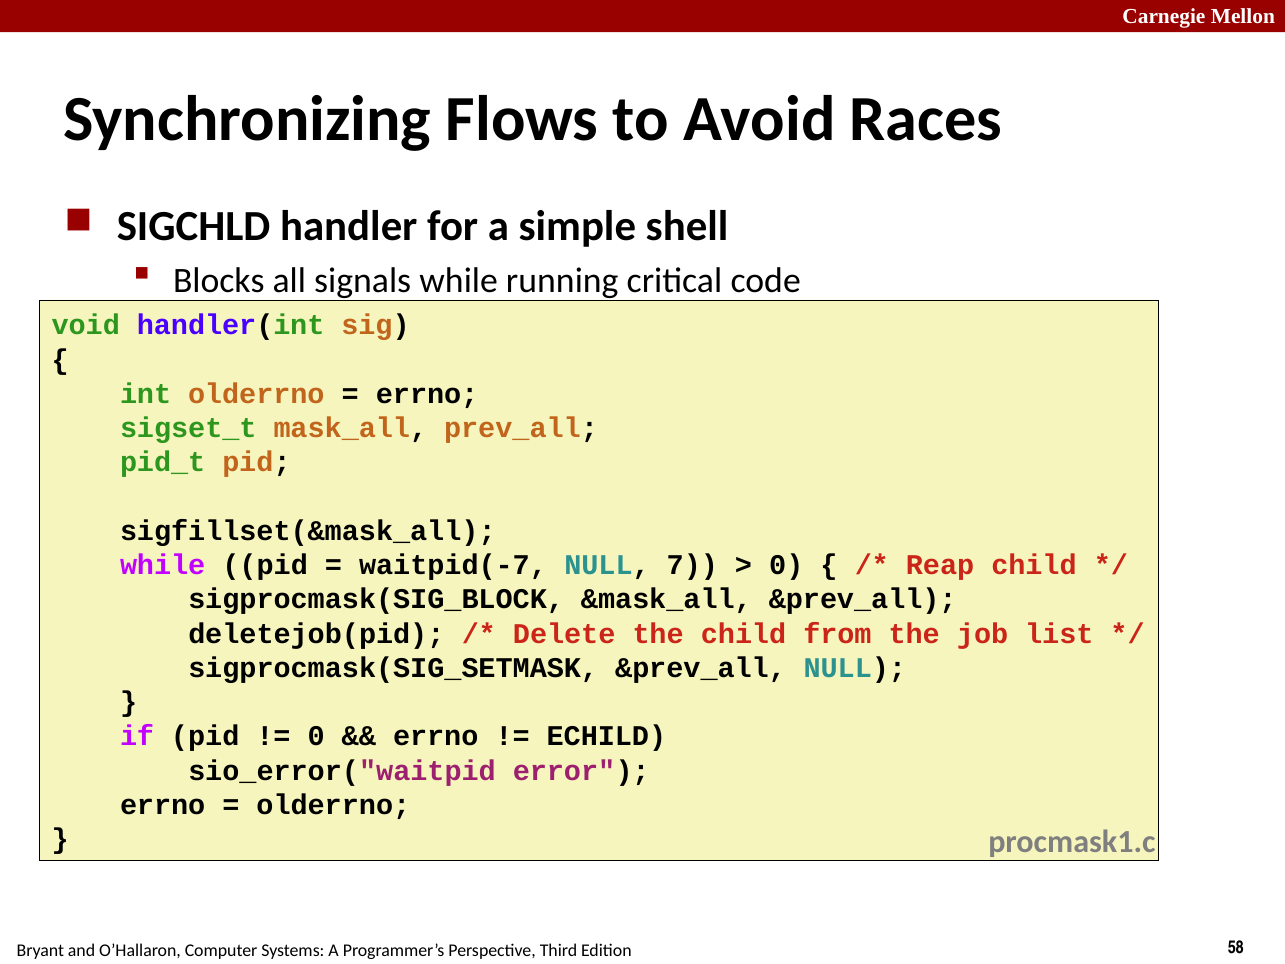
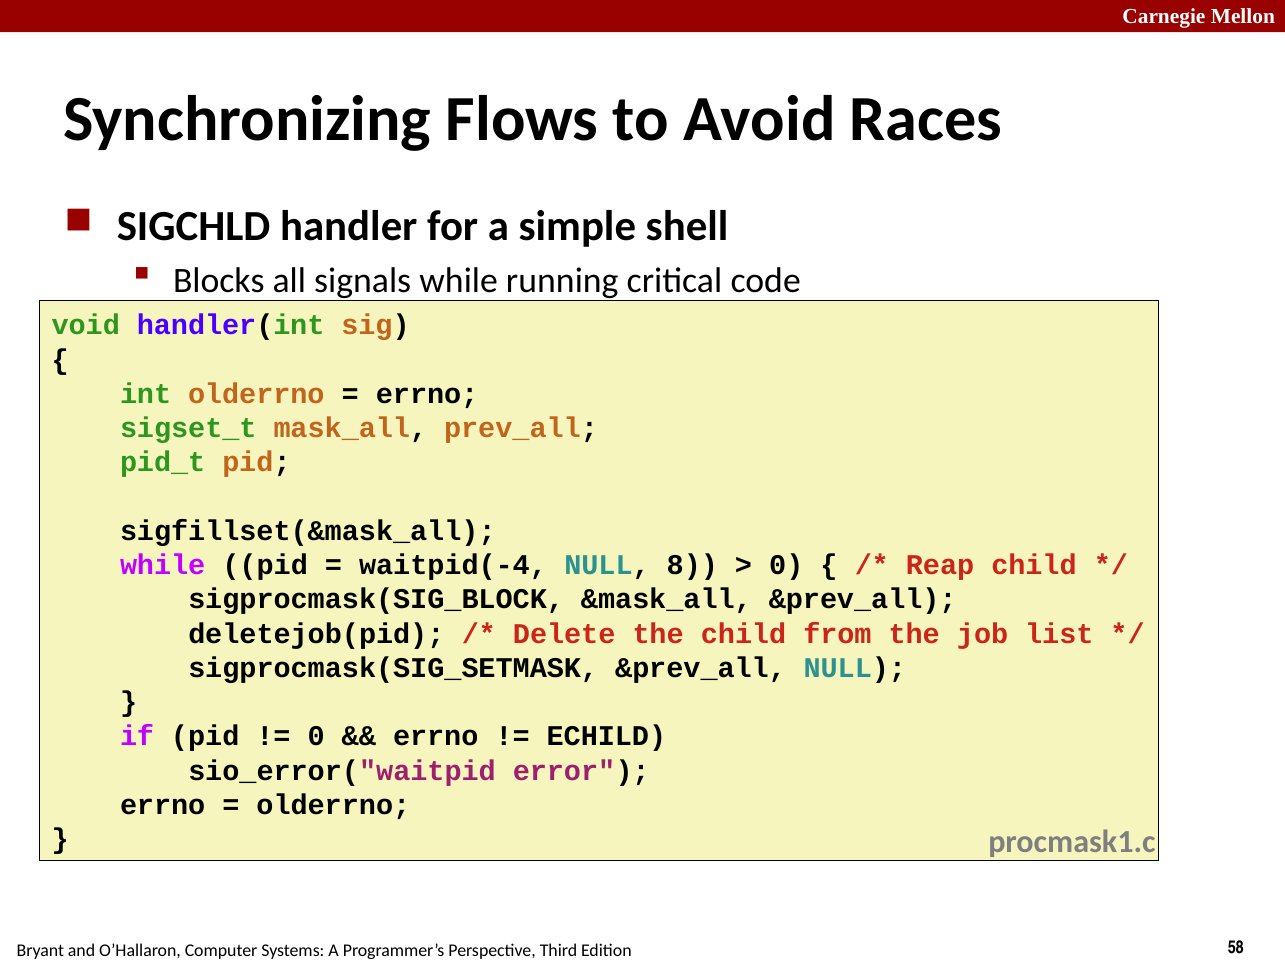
waitpid(-7: waitpid(-7 -> waitpid(-4 (453, 565)
7: 7 -> 8 (692, 565)
